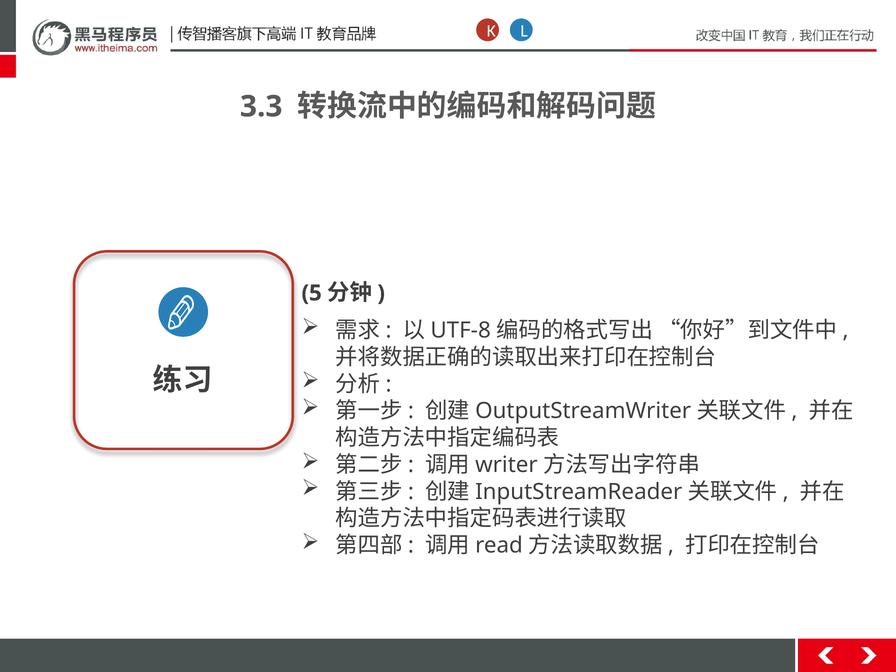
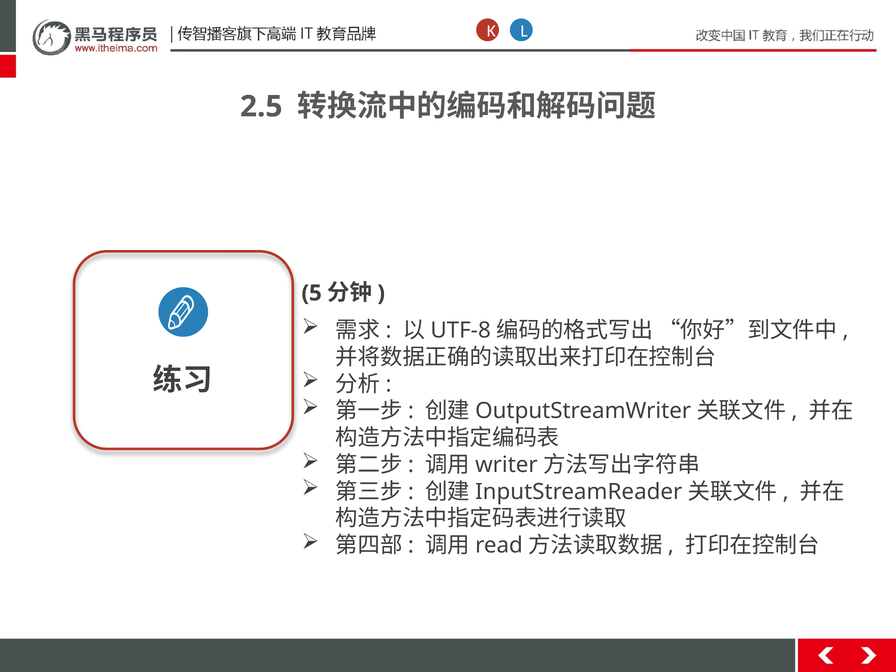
3.3: 3.3 -> 2.5 (261, 107)
